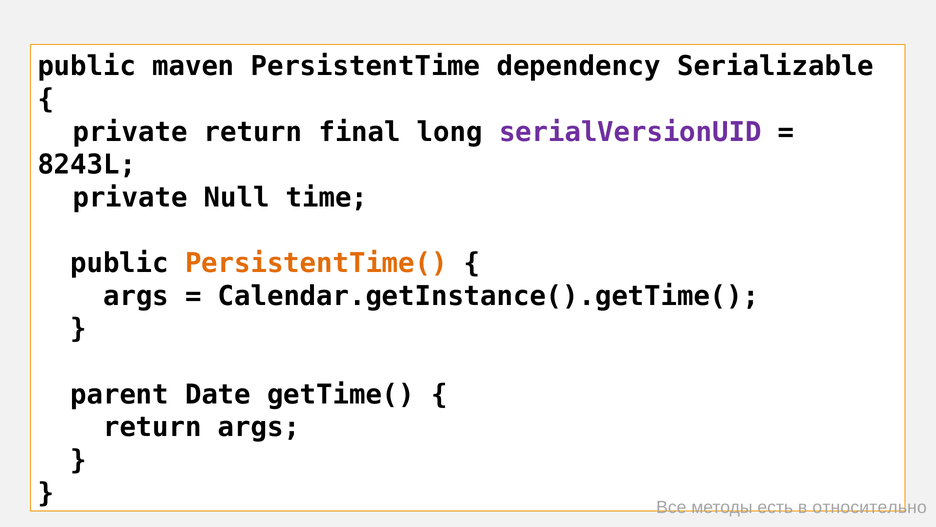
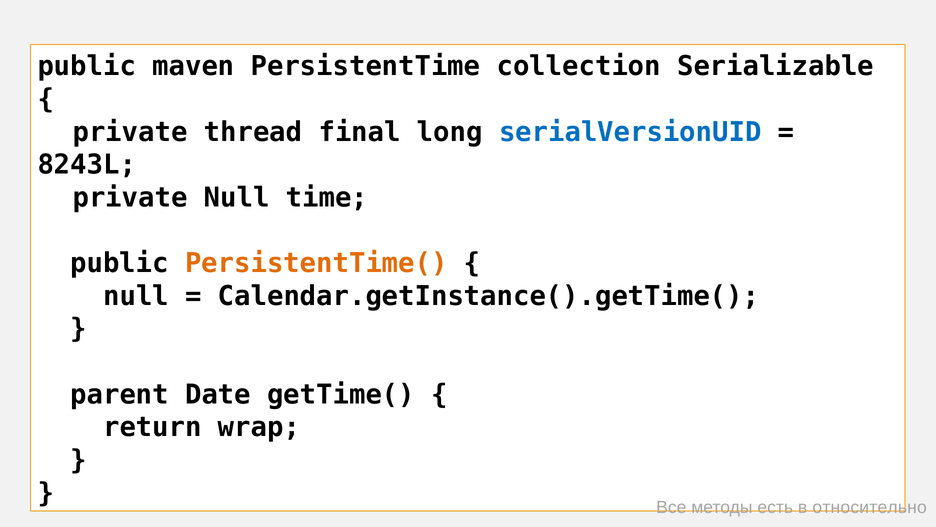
dependency: dependency -> collection (579, 66)
private return: return -> thread (253, 132)
serialVersionUID colour: purple -> blue (630, 132)
args: args -> null (136, 296)
return args: args -> wrap (259, 427)
